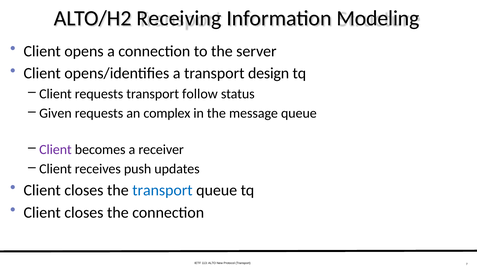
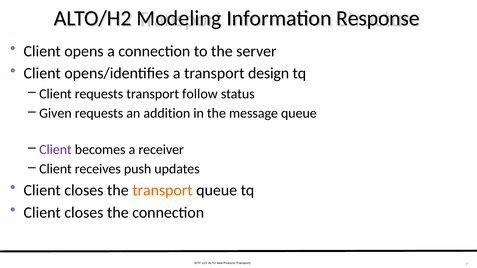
Receiving: Receiving -> Modeling (179, 18)
Modeling: Modeling -> Response (378, 18)
complex: complex -> addition (167, 114)
transport colour: blue -> orange (162, 190)
